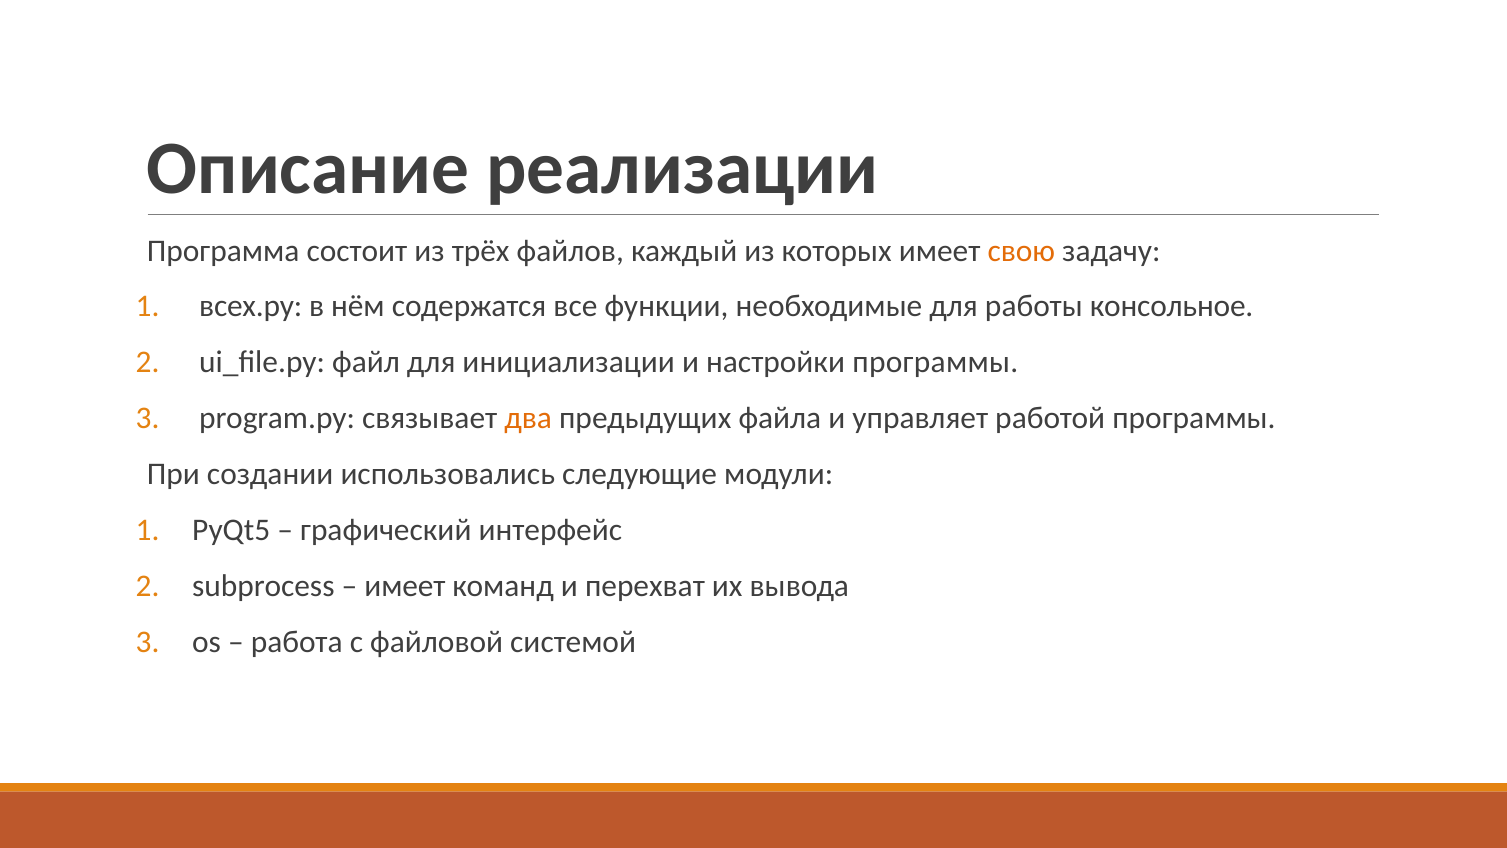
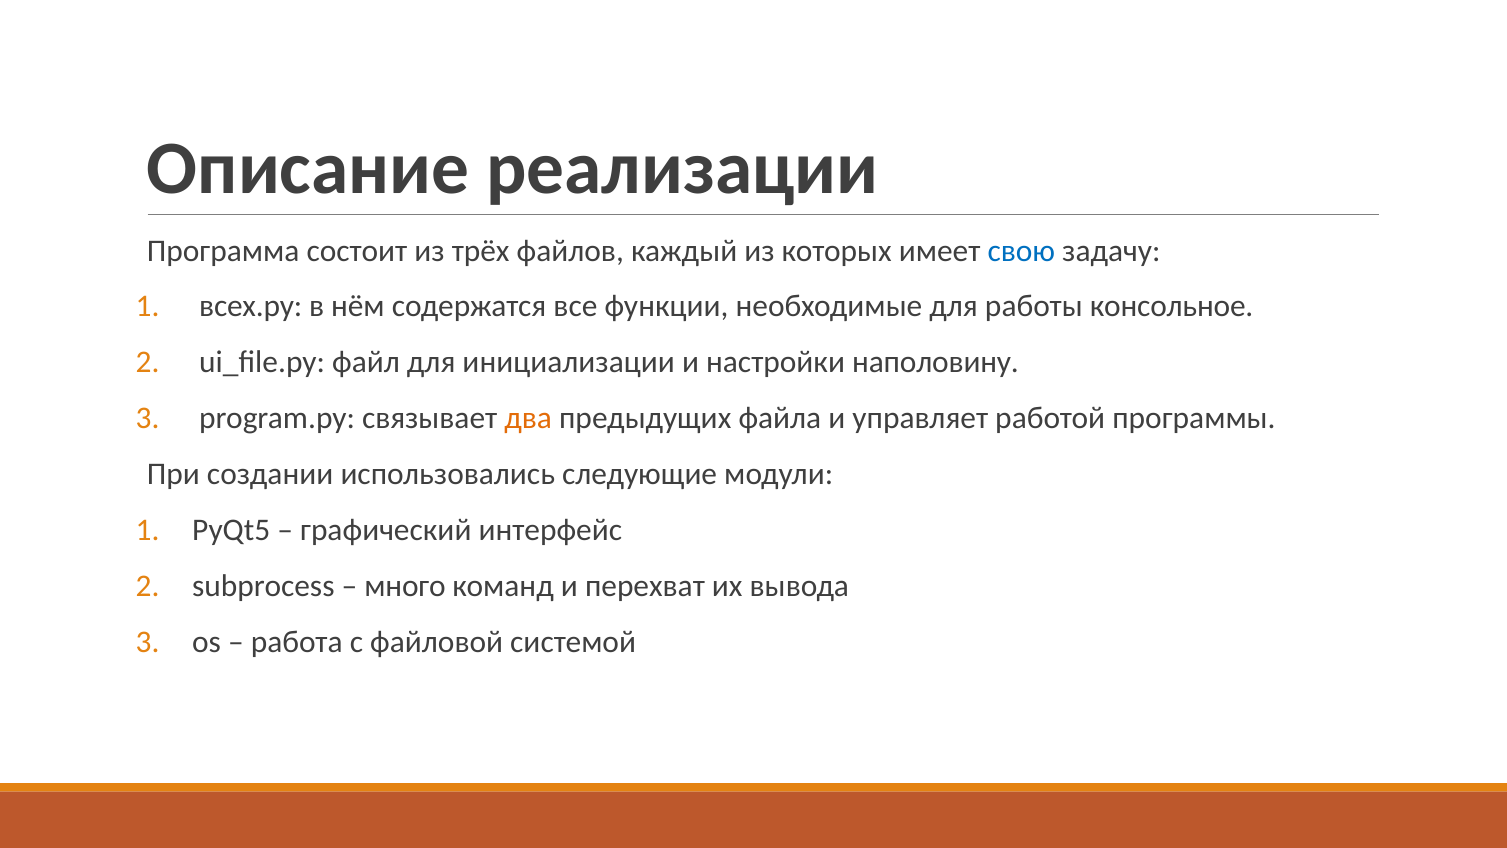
свою colour: orange -> blue (1021, 251)
настройки программы: программы -> наполовину (936, 362)
имеет: имеет -> много (405, 586)
